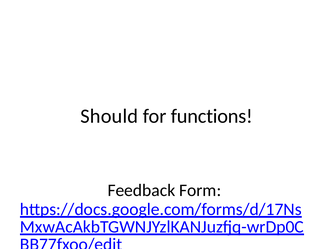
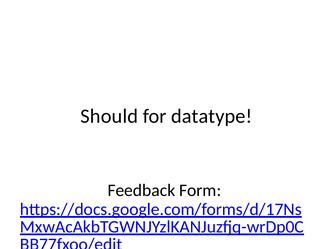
functions: functions -> datatype (212, 117)
